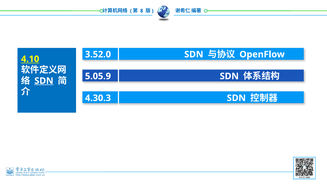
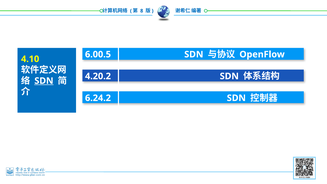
3.52.0: 3.52.0 -> 6.00.5 (98, 54)
4.10 underline: present -> none (30, 59)
5.05.9: 5.05.9 -> 4.20.2 (98, 76)
4.30.3: 4.30.3 -> 6.24.2 (98, 98)
